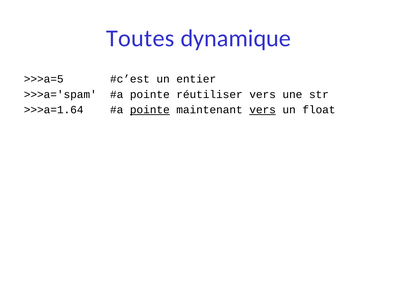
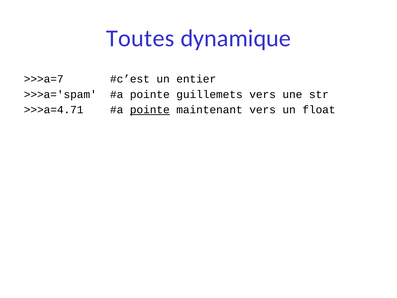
>>>a=5: >>>a=5 -> >>>a=7 (44, 79)
réutiliser: réutiliser -> guillemets (209, 94)
>>>a=1.64: >>>a=1.64 -> >>>a=4.71 (54, 110)
vers underline: present -> none (263, 110)
